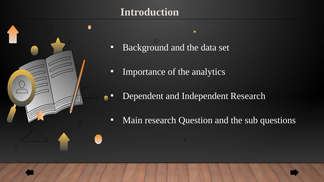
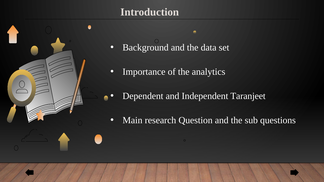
Independent Research: Research -> Taranjeet (248, 96)
